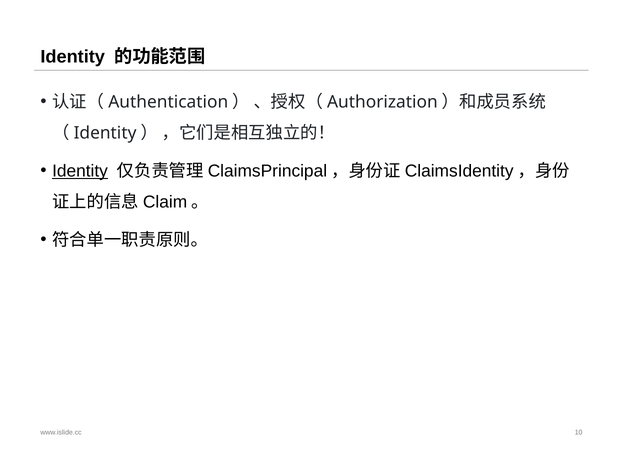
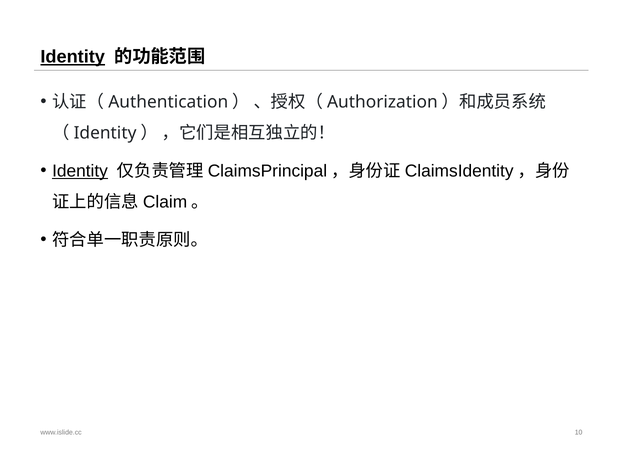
Identity underline: none -> present (73, 57)
